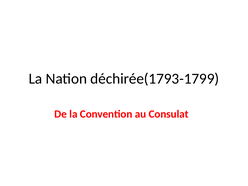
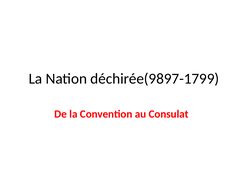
déchirée(1793-1799: déchirée(1793-1799 -> déchirée(9897-1799 (155, 79)
